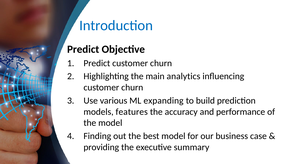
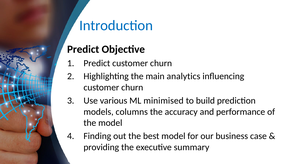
expanding: expanding -> minimised (164, 101)
features: features -> columns (132, 112)
